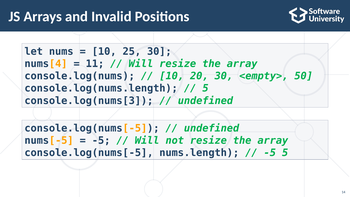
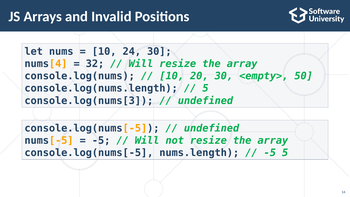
25: 25 -> 24 (132, 52)
11: 11 -> 32 (95, 64)
